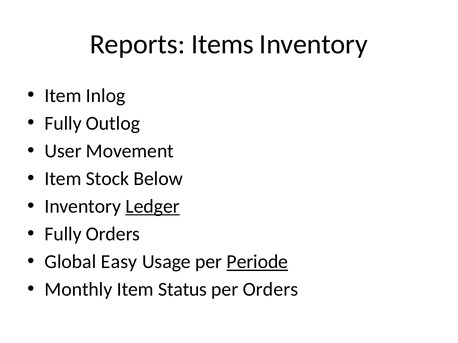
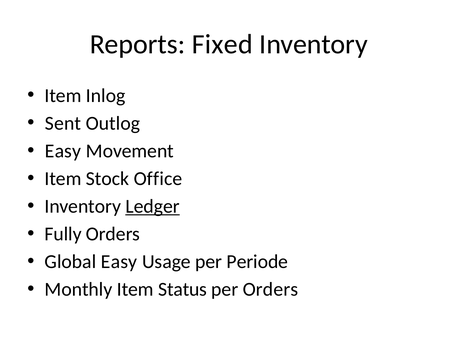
Items: Items -> Fixed (222, 44)
Fully: Fully -> Sent (63, 123)
User: User -> Easy (63, 151)
Below: Below -> Office (158, 179)
Periode underline: present -> none (257, 262)
